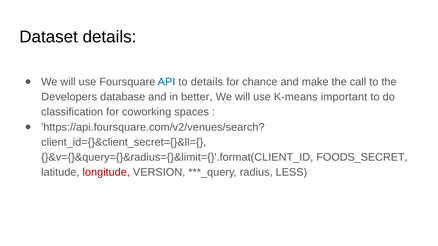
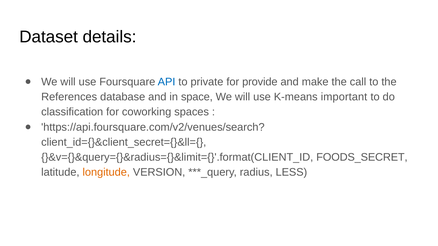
to details: details -> private (207, 82)
chance: chance -> provide (260, 82)
Developers: Developers -> References (69, 97)
better: better -> space (197, 97)
longitude colour: red -> orange (106, 173)
